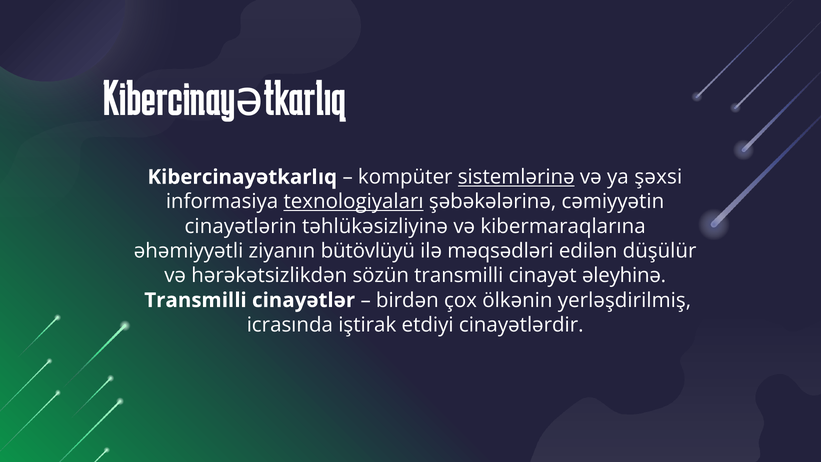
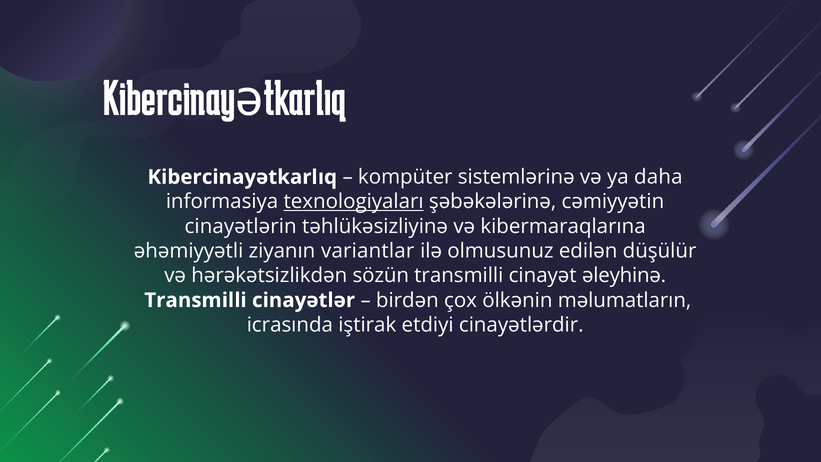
sistemlərinə underline: present -> none (516, 177)
şəxsi: şəxsi -> daha (658, 177)
bütövlüyü: bütövlüyü -> variantlar (368, 251)
məqsədləri: məqsədləri -> olmusunuz (500, 251)
yerləşdirilmiş: yerləşdirilmiş -> məlumatların (625, 300)
